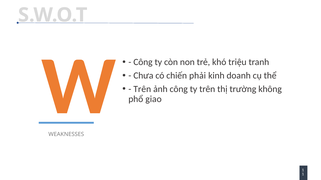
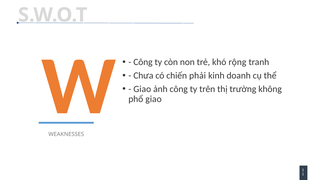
triệu: triệu -> rộng (237, 62)
Trên: Trên -> Giao (142, 89)
